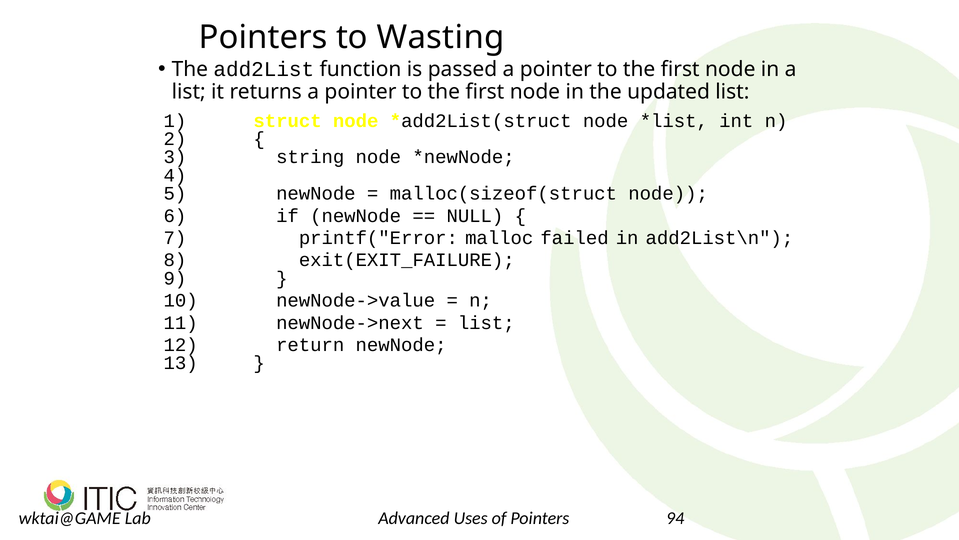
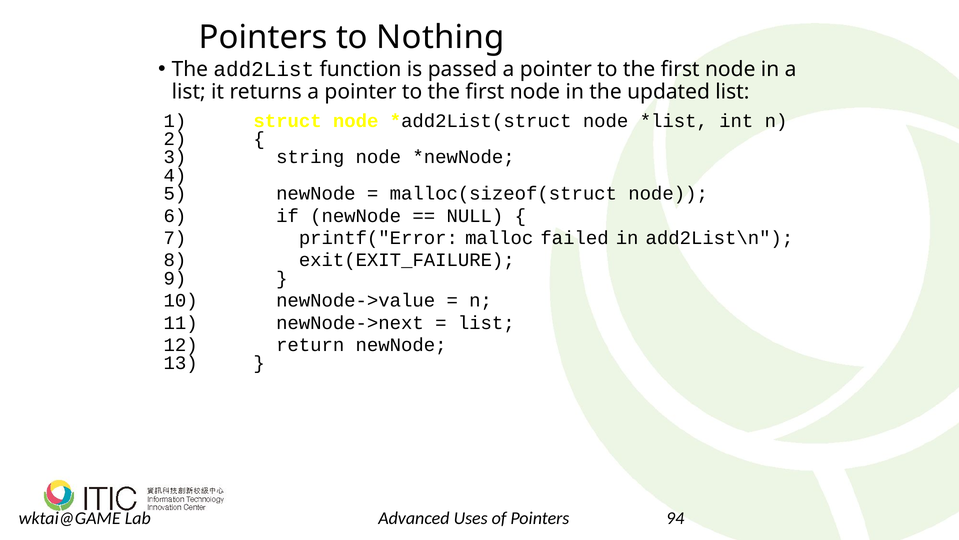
Wasting: Wasting -> Nothing (441, 37)
